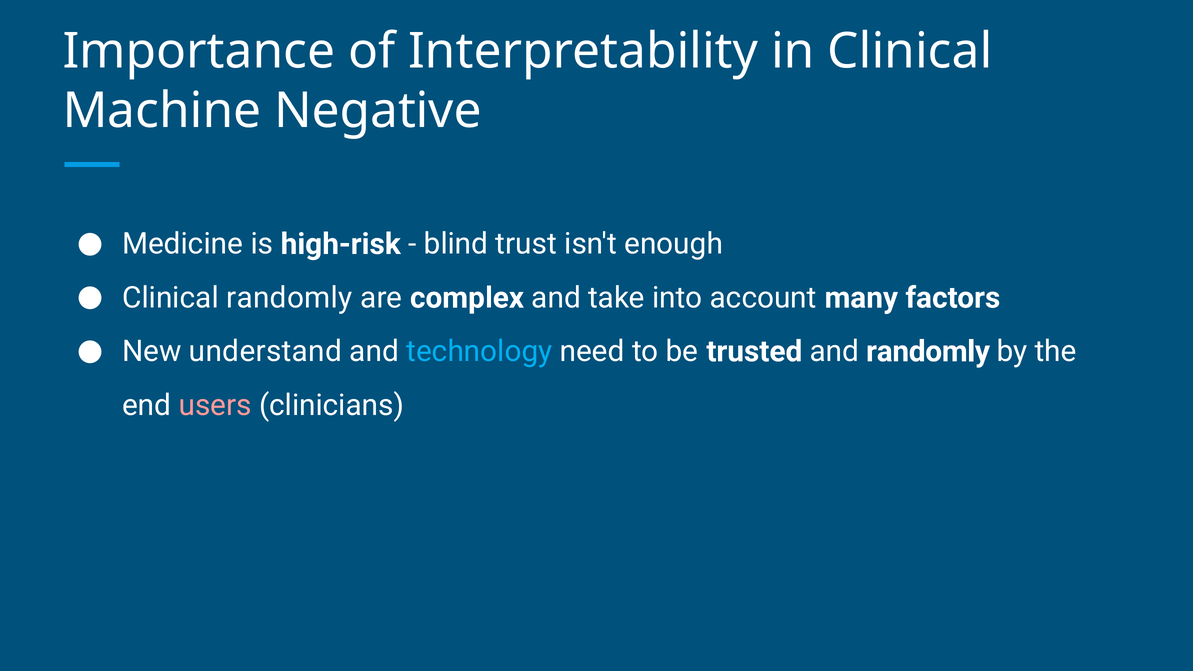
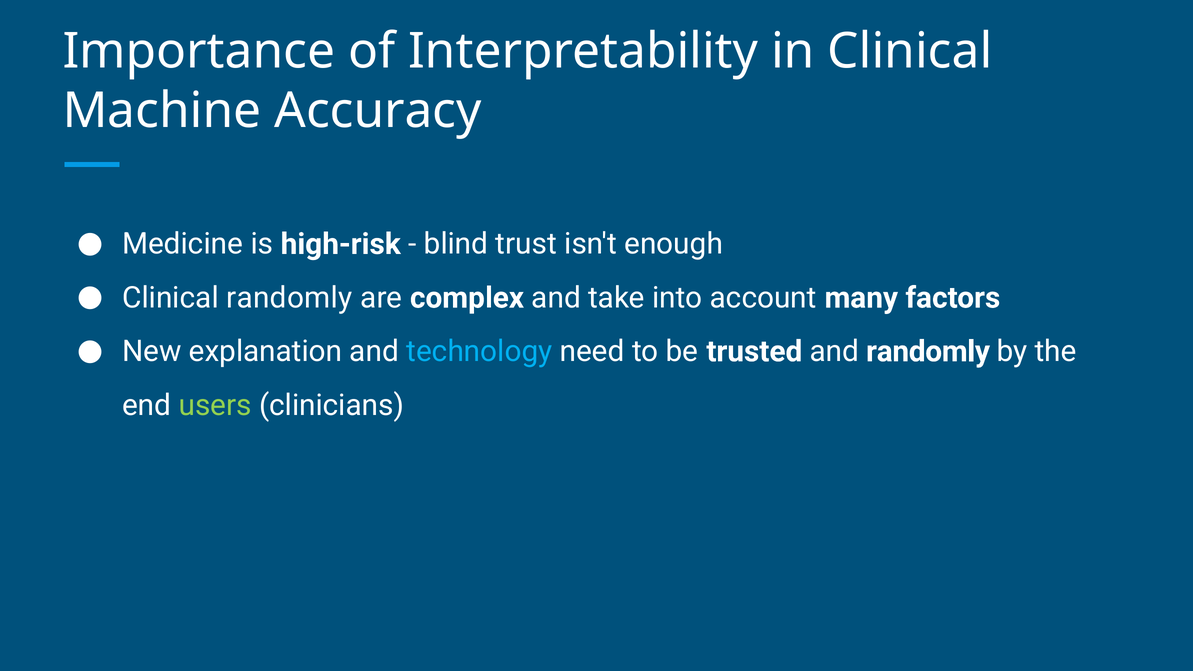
Negative: Negative -> Accuracy (378, 111)
understand: understand -> explanation (266, 352)
users colour: pink -> light green (215, 405)
